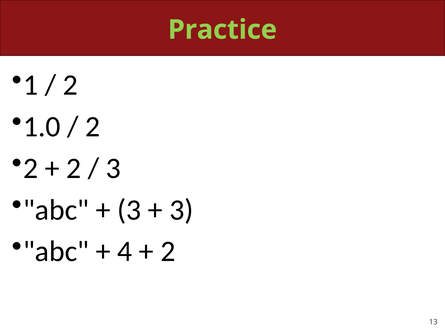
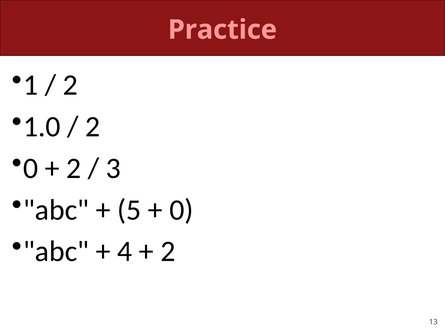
Practice colour: light green -> pink (222, 30)
2: 2 -> 0 (31, 168)
3: 3 -> 5 (129, 210)
3: 3 -> 0 (181, 210)
